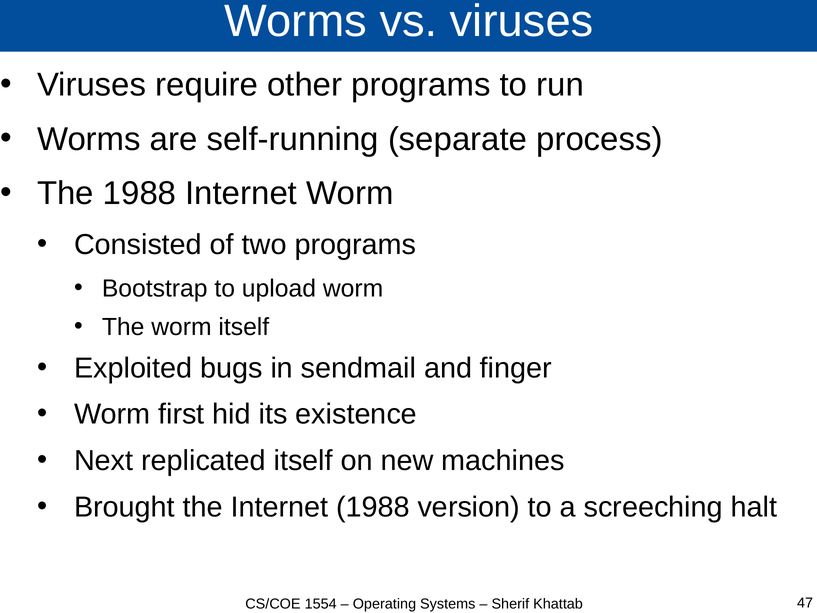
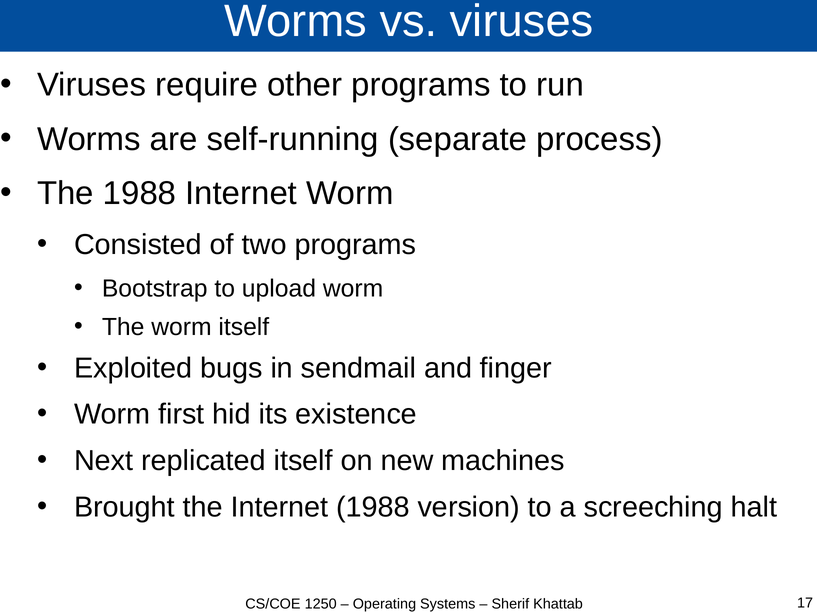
1554: 1554 -> 1250 (321, 603)
47: 47 -> 17 (805, 603)
